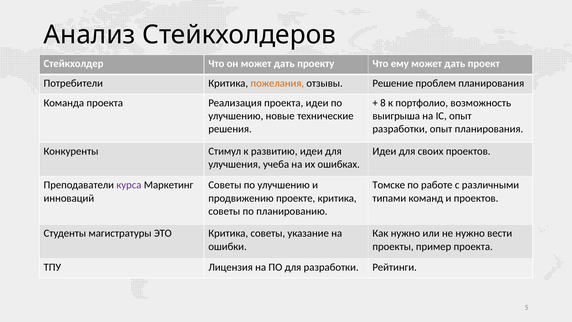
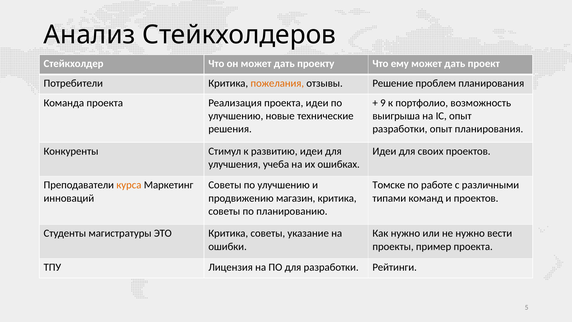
8: 8 -> 9 (383, 103)
курса colour: purple -> orange (129, 185)
проекте: проекте -> магазин (296, 198)
